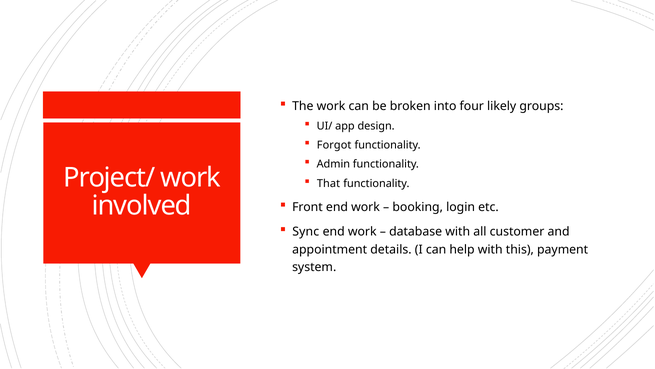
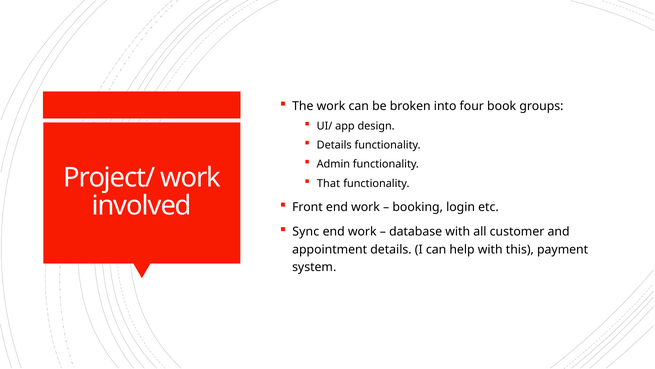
likely: likely -> book (502, 106)
Forgot: Forgot -> Details (334, 145)
